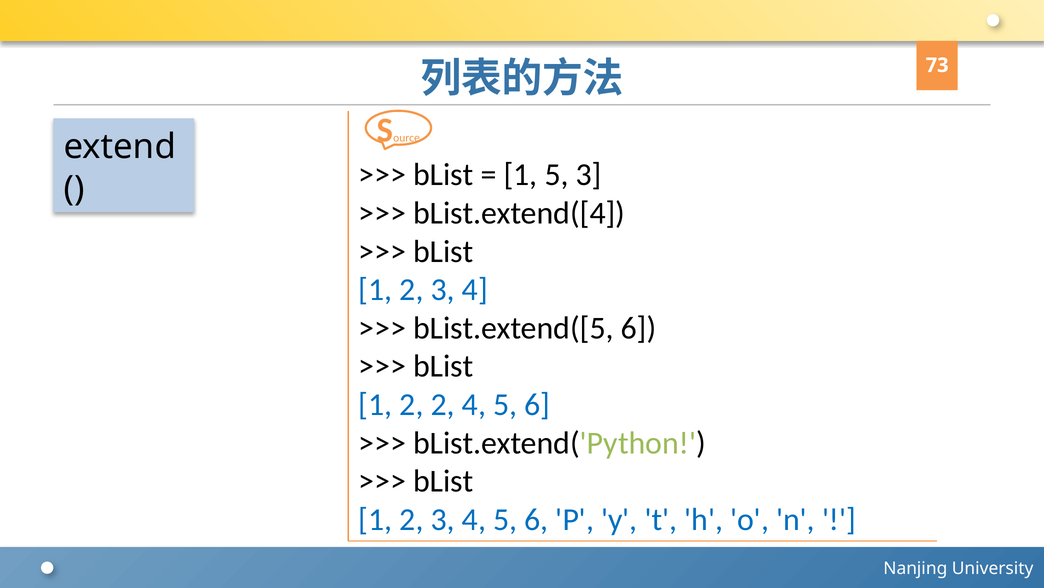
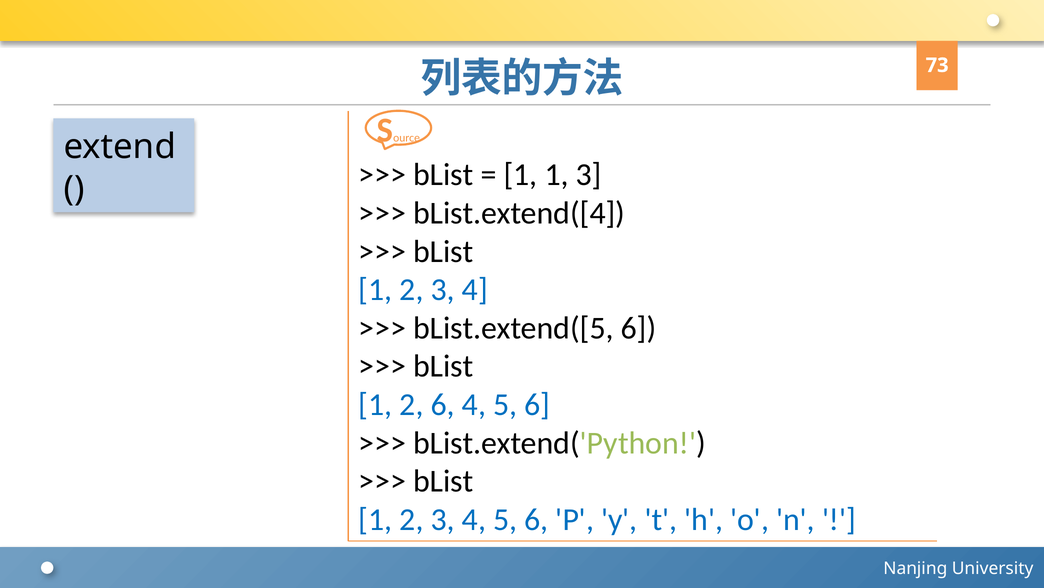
1 5: 5 -> 1 (557, 175)
2 2: 2 -> 6 (443, 404)
